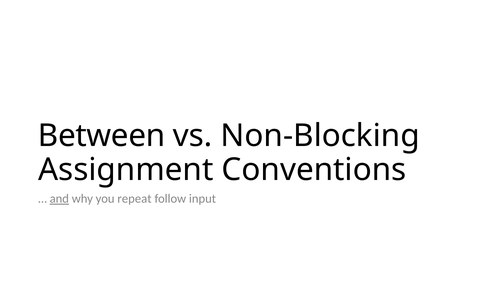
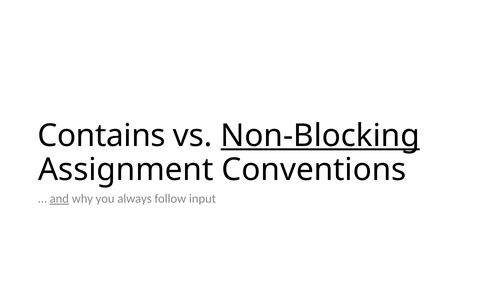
Between: Between -> Contains (102, 135)
Non-Blocking underline: none -> present (320, 135)
repeat: repeat -> always (135, 198)
